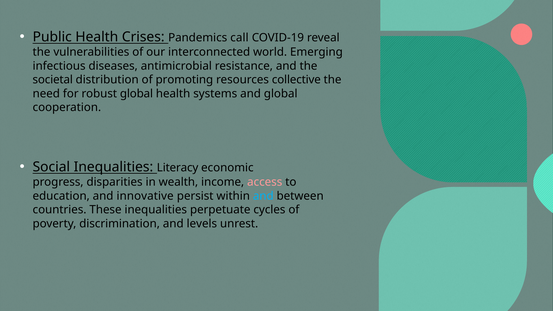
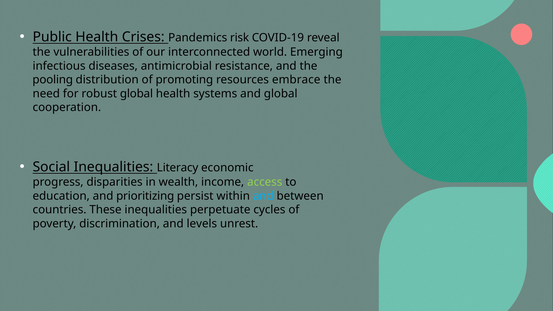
call: call -> risk (240, 38)
societal: societal -> pooling (53, 80)
collective: collective -> embrace (296, 80)
access colour: pink -> light green (265, 182)
innovative: innovative -> prioritizing (145, 196)
